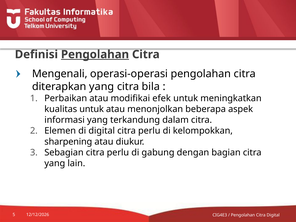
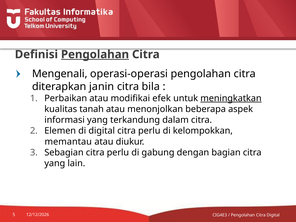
diterapkan yang: yang -> janin (102, 87)
meningkatkan underline: none -> present (231, 98)
kualitas untuk: untuk -> tanah (92, 109)
sharpening: sharpening -> memantau (68, 142)
